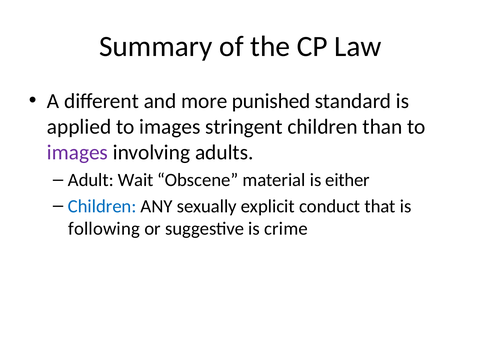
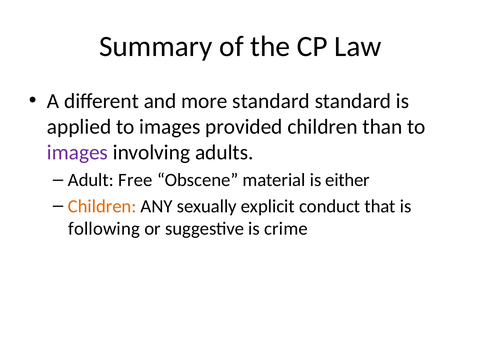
more punished: punished -> standard (271, 101)
stringent: stringent -> provided (244, 127)
Wait: Wait -> Free (135, 180)
Children colour: blue -> orange (102, 206)
